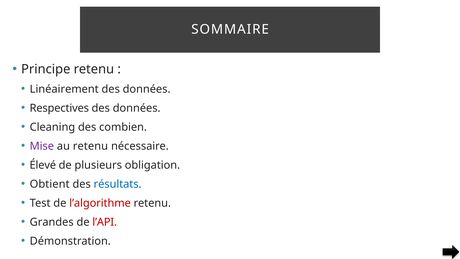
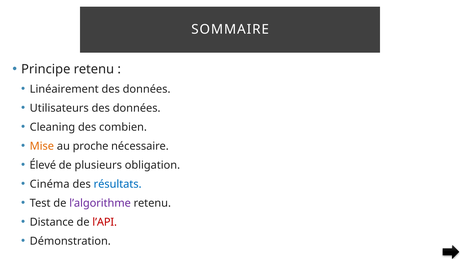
Respectives: Respectives -> Utilisateurs (59, 108)
Mise colour: purple -> orange (42, 146)
au retenu: retenu -> proche (91, 146)
Obtient: Obtient -> Cinéma (50, 184)
l’algorithme colour: red -> purple (100, 203)
Grandes: Grandes -> Distance (52, 222)
